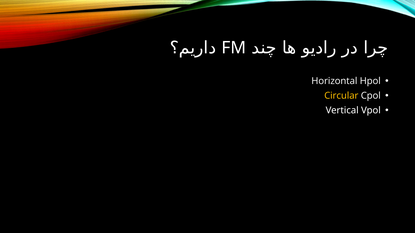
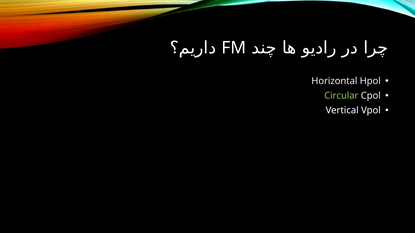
Circular colour: yellow -> light green (341, 96)
